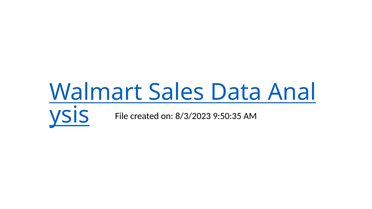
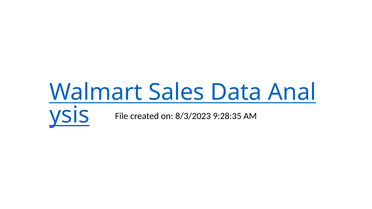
9:50:35: 9:50:35 -> 9:28:35 (227, 116)
